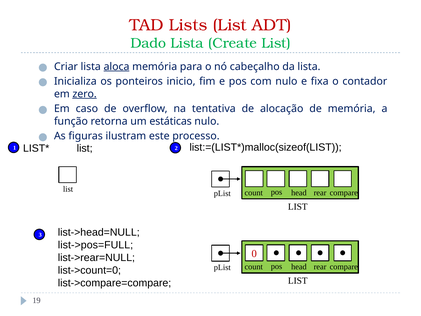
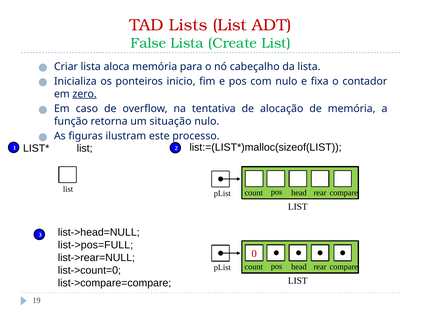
Dado: Dado -> False (148, 43)
aloca underline: present -> none (117, 66)
estáticas: estáticas -> situação (170, 121)
